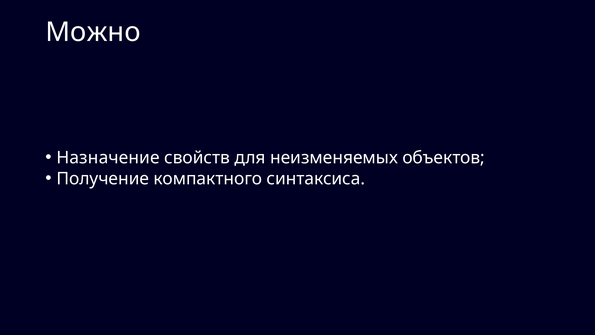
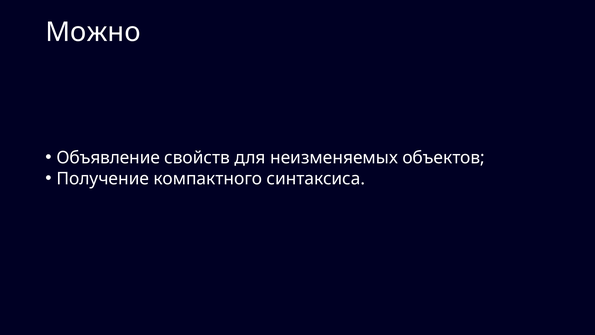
Назначение: Назначение -> Объявление (108, 158)
